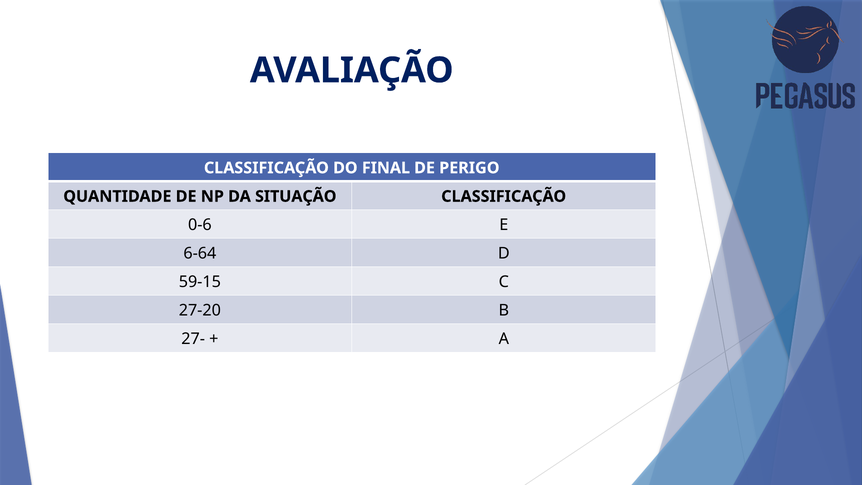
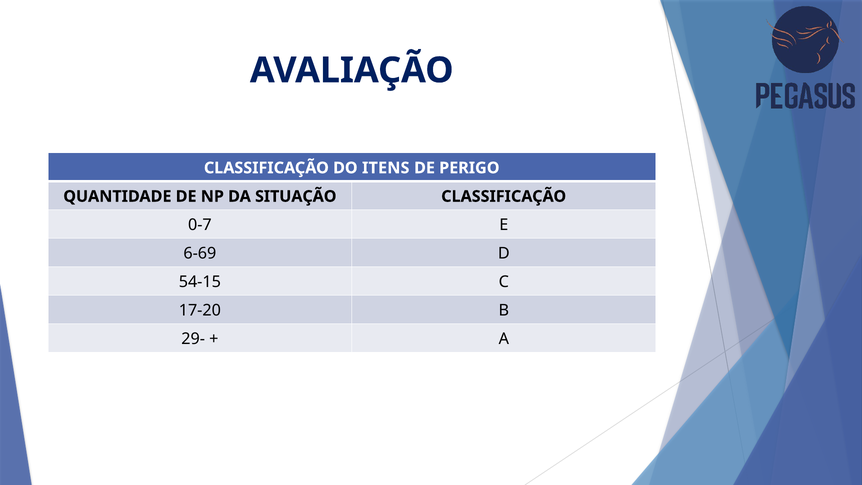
FINAL: FINAL -> ITENS (386, 168)
0-6: 0-6 -> 0-7 (200, 225)
6-64: 6-64 -> 6-69 (200, 253)
59-15: 59-15 -> 54-15 (200, 282)
27-20: 27-20 -> 17-20 (200, 310)
27-: 27- -> 29- (193, 339)
